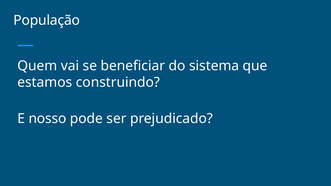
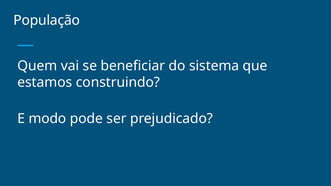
nosso: nosso -> modo (47, 119)
